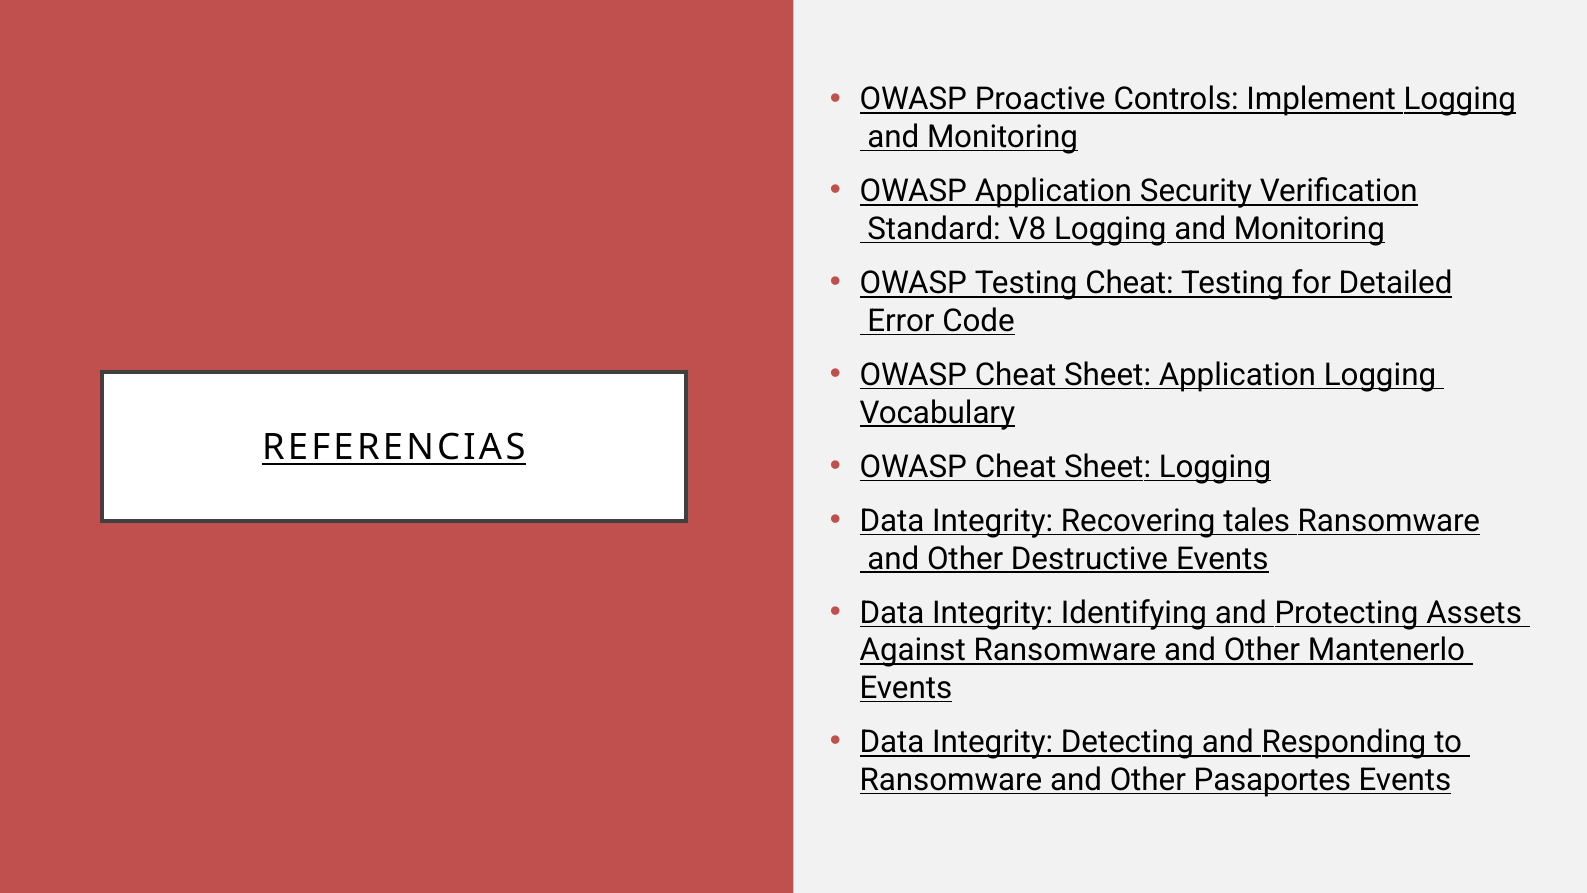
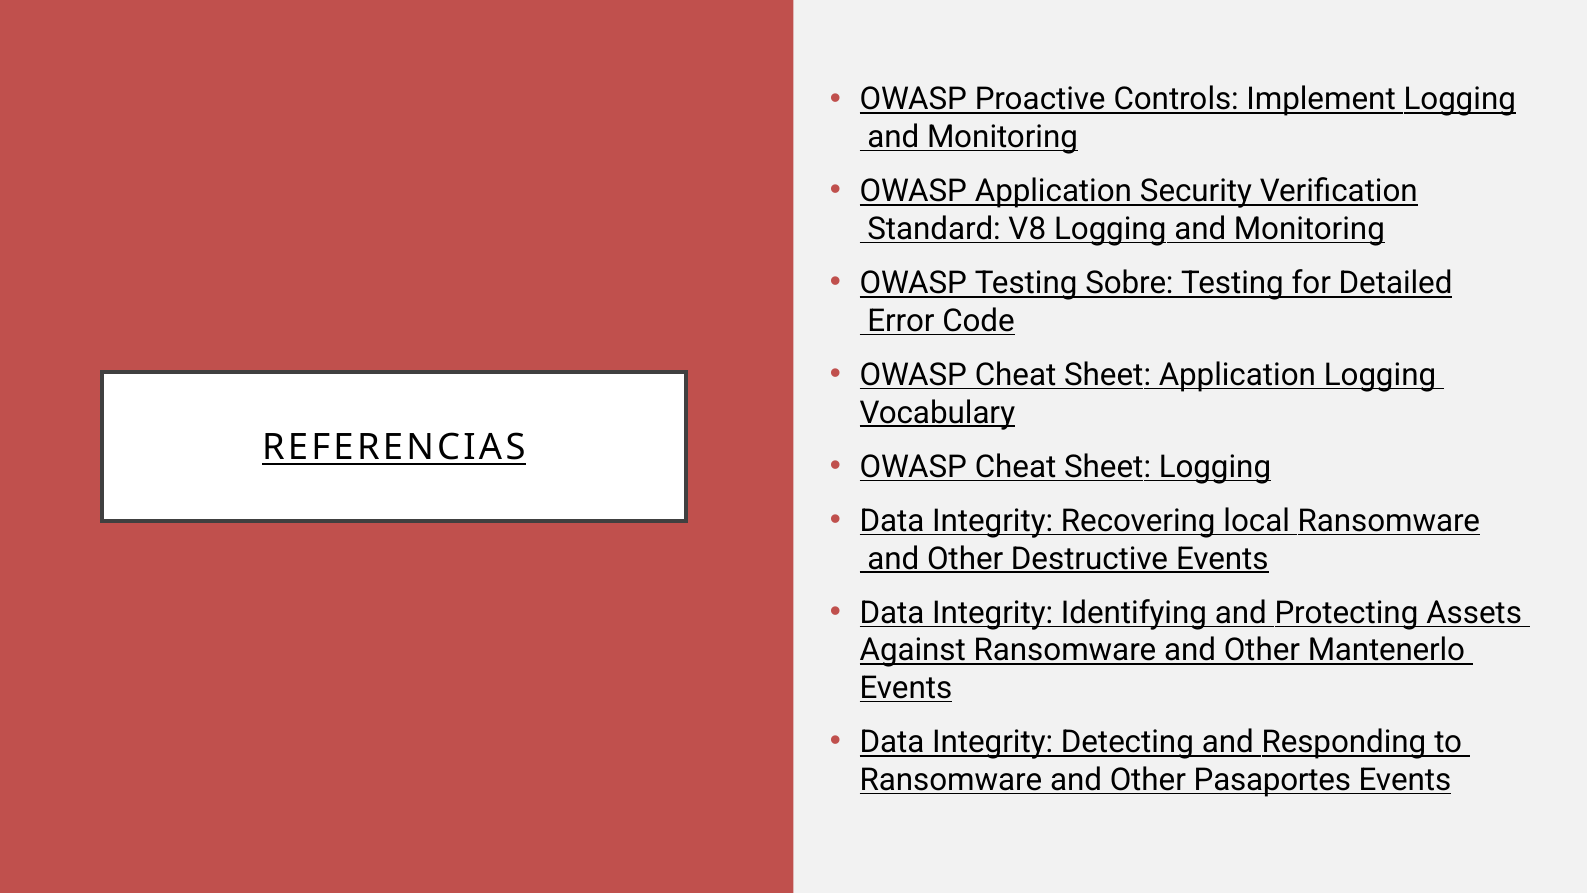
Testing Cheat: Cheat -> Sobre (1130, 283)
tales: tales -> local (1257, 521)
